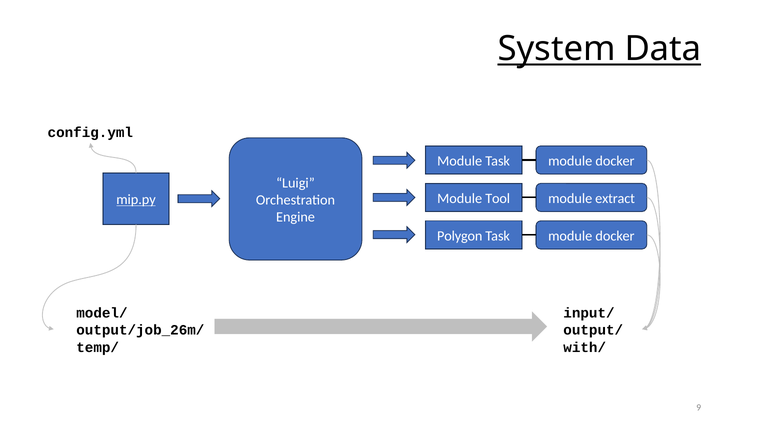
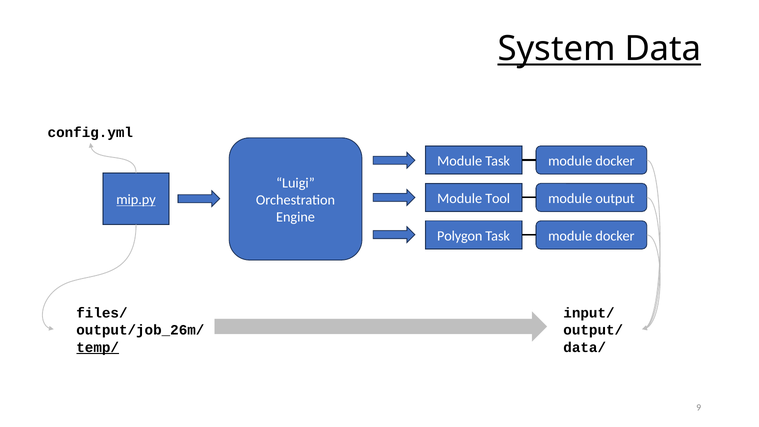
extract: extract -> output (615, 198)
model/: model/ -> files/ (102, 313)
temp/ underline: none -> present (98, 347)
with/: with/ -> data/ (585, 347)
